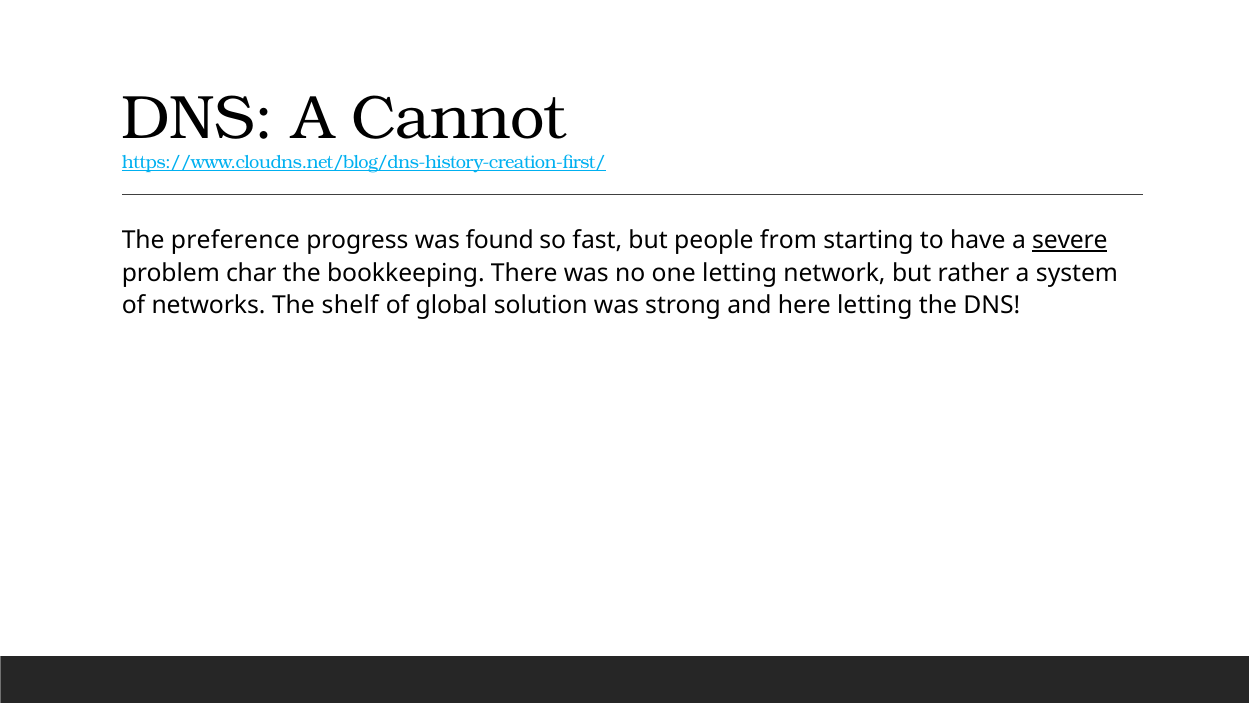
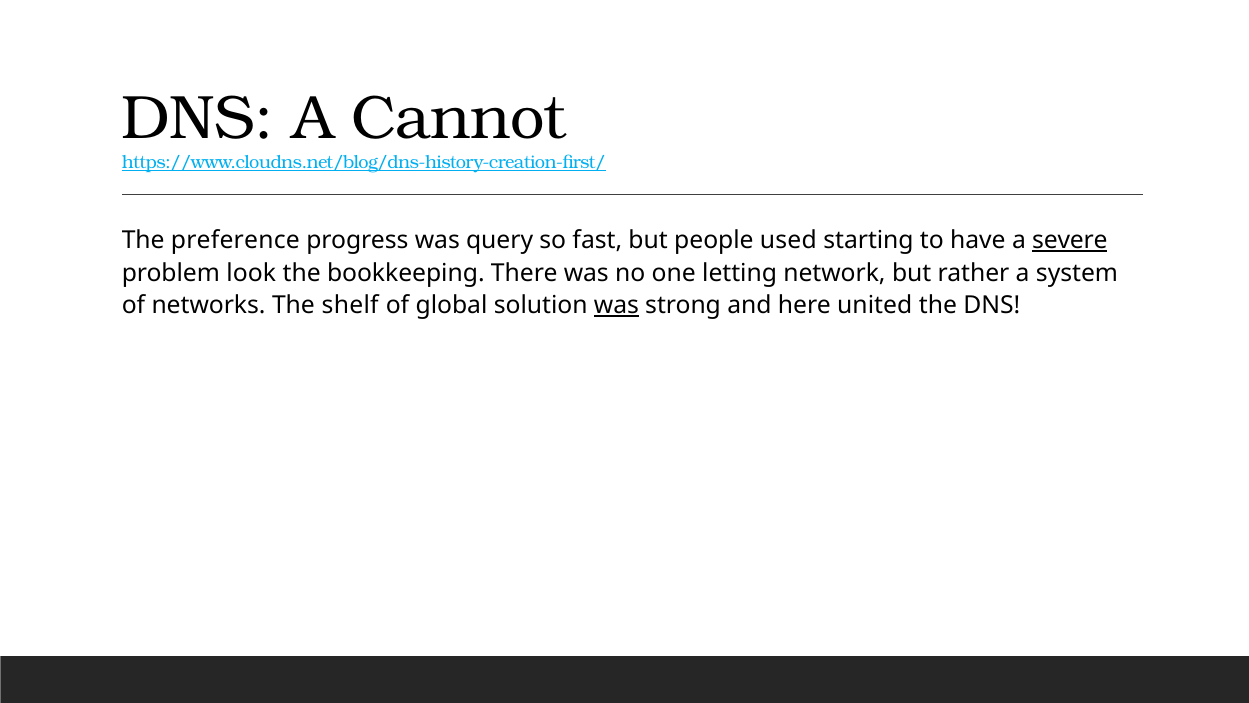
found: found -> query (500, 240)
from: from -> used (788, 240)
char: char -> look (251, 273)
was underline: none -> present (616, 305)
here letting: letting -> united (875, 305)
